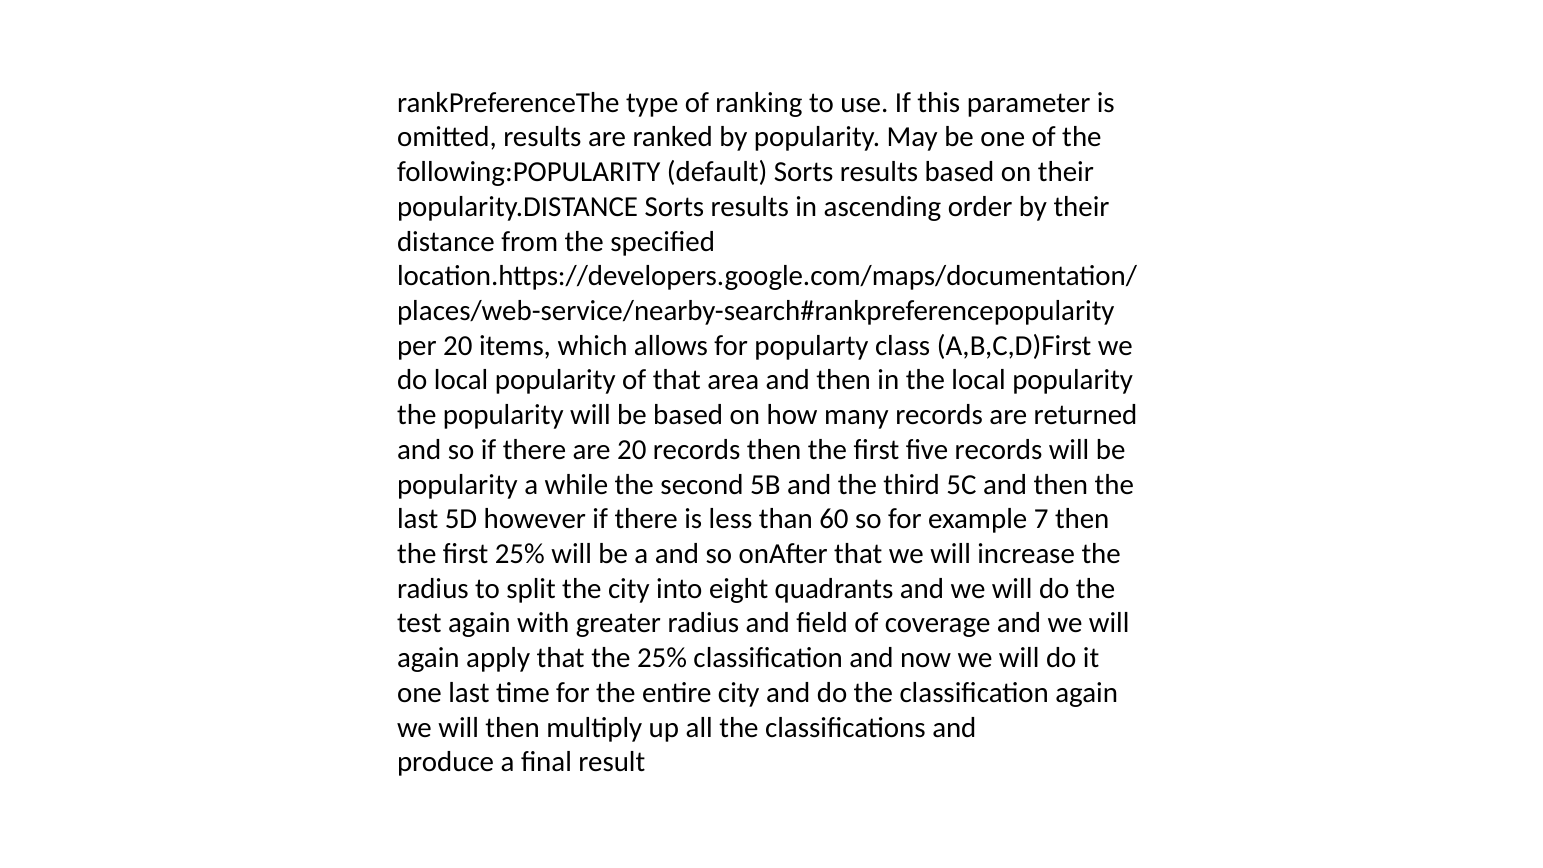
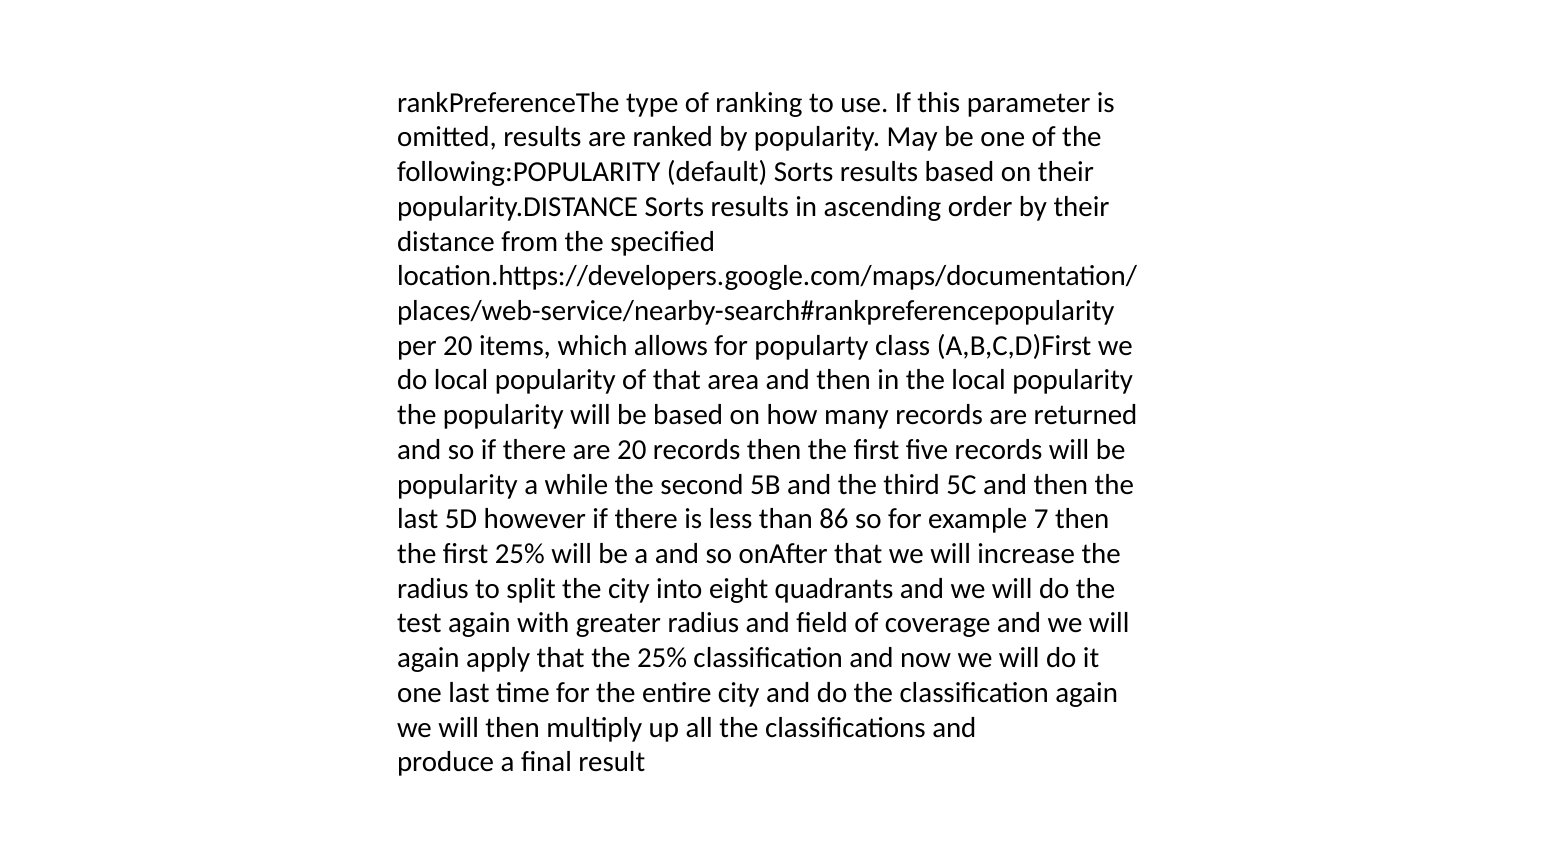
60: 60 -> 86 (834, 519)
